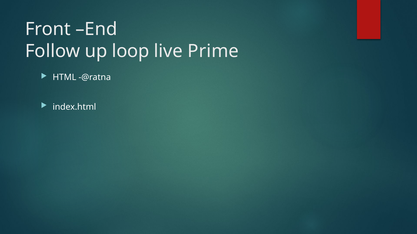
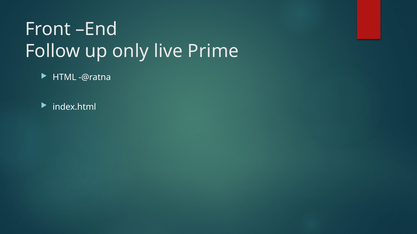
loop: loop -> only (130, 51)
